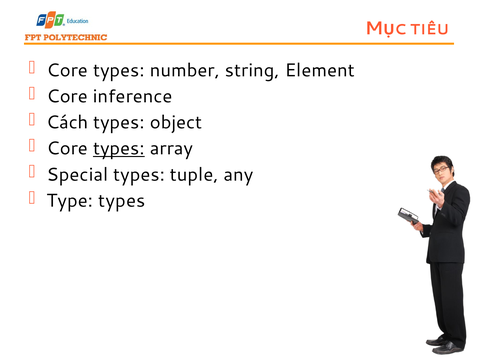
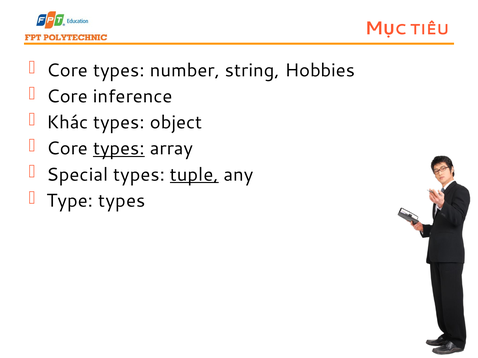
Element: Element -> Hobbies (320, 71)
Cách: Cách -> Khác (67, 123)
tuple underline: none -> present (194, 175)
